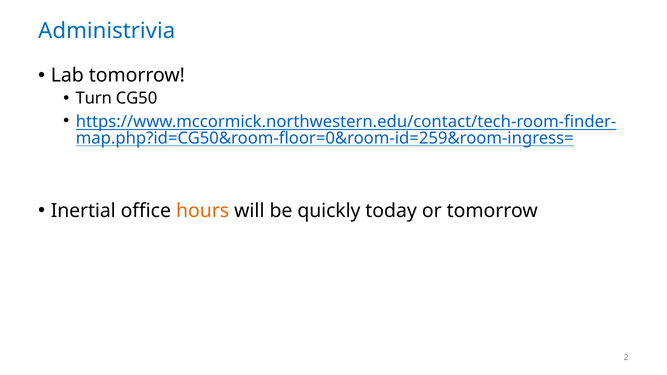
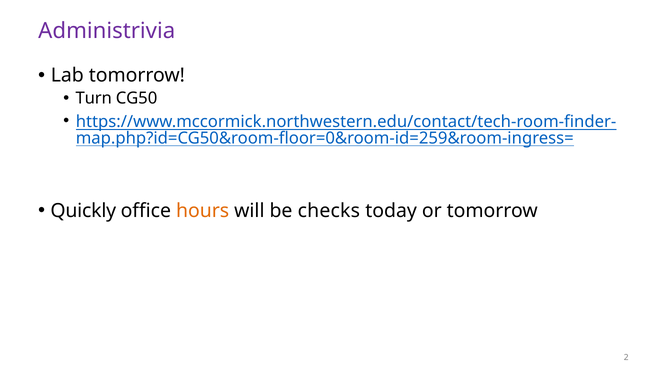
Administrivia colour: blue -> purple (107, 31)
Inertial: Inertial -> Quickly (83, 211)
quickly: quickly -> checks (329, 211)
